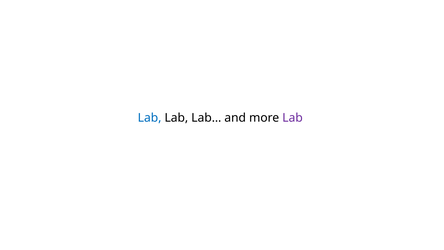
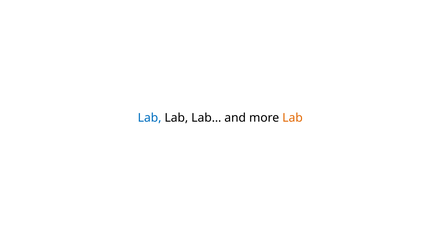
Lab colour: purple -> orange (293, 118)
